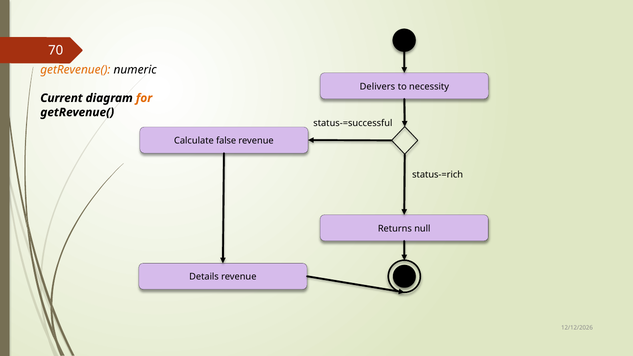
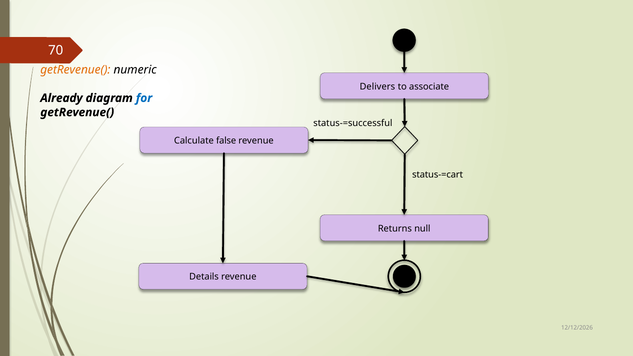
necessity: necessity -> associate (429, 86)
Current: Current -> Already (61, 98)
for colour: orange -> blue (144, 98)
status-=rich: status-=rich -> status-=cart (438, 175)
